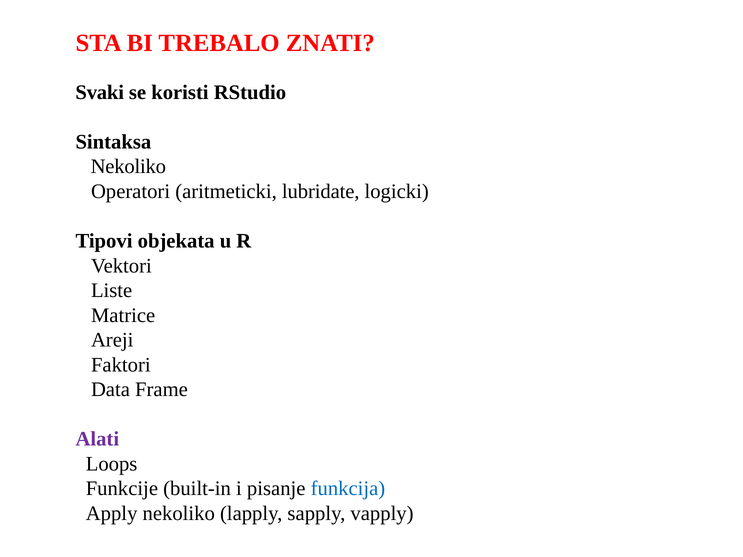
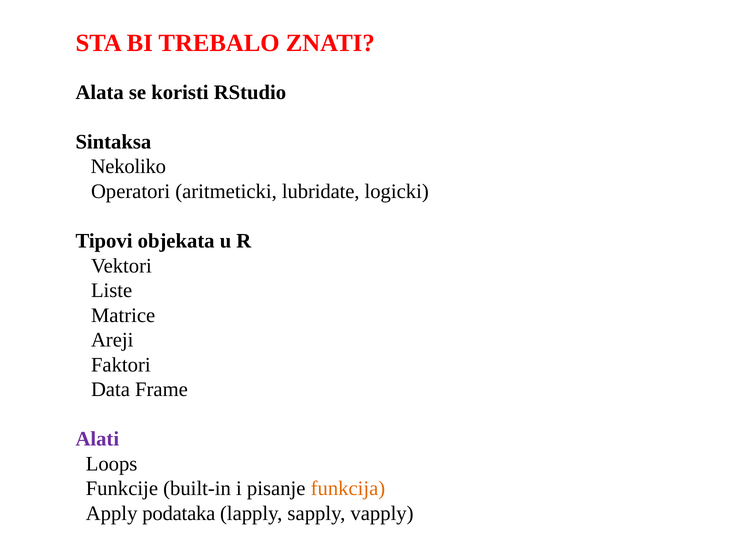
Svaki: Svaki -> Alata (100, 92)
funkcija colour: blue -> orange (348, 489)
Apply nekoliko: nekoliko -> podataka (179, 514)
